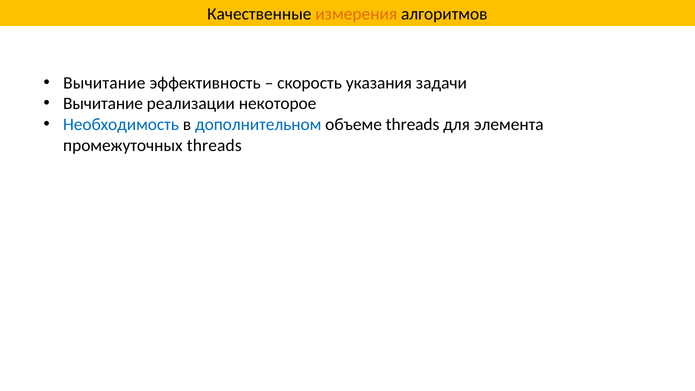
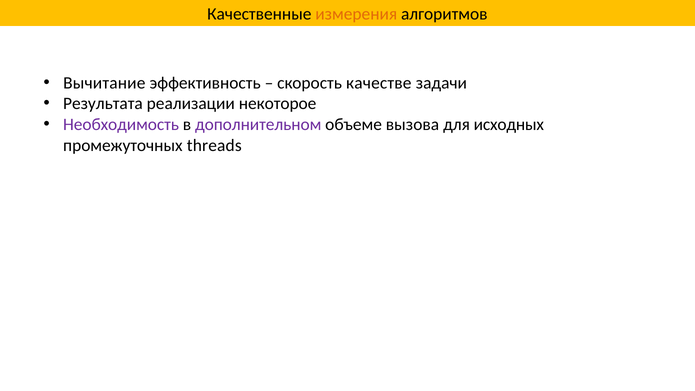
указания: указания -> качестве (379, 83)
Вычитание: Вычитание -> Результата (103, 104)
Необходимость colour: blue -> purple (121, 124)
дополнительном colour: blue -> purple (258, 124)
объеме threads: threads -> вызова (413, 124)
элемента: элемента -> исходных (509, 124)
